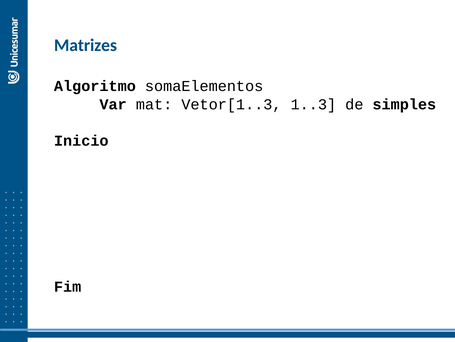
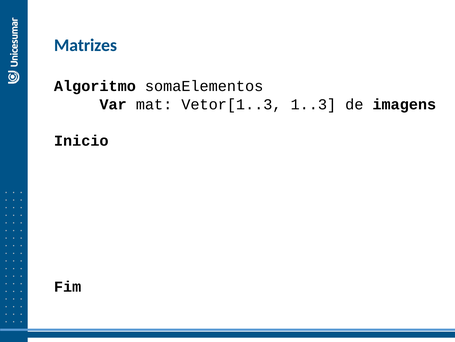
simples: simples -> imagens (404, 104)
